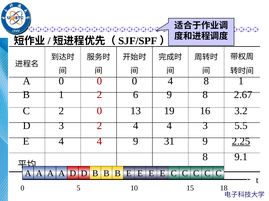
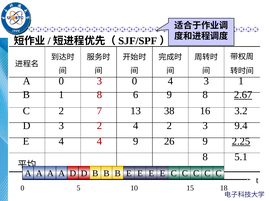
0 0: 0 -> 3 (99, 81)
4 8: 8 -> 3 (206, 81)
1 2: 2 -> 8 (99, 95)
2.67 underline: none -> present (243, 95)
2 0: 0 -> 7 (99, 111)
19: 19 -> 38 (169, 111)
4: 4 -> 2 (169, 126)
5.5: 5.5 -> 9.4 (241, 126)
31: 31 -> 26 (169, 142)
9.1: 9.1 -> 5.1 (241, 157)
